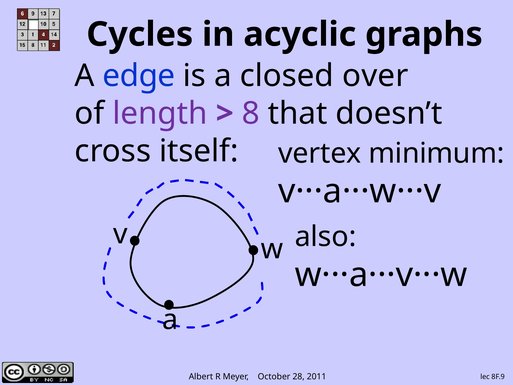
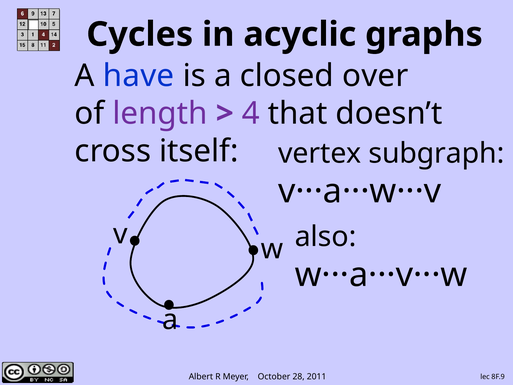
edge: edge -> have (139, 76)
8: 8 -> 4 (251, 113)
minimum: minimum -> subgraph (436, 153)
